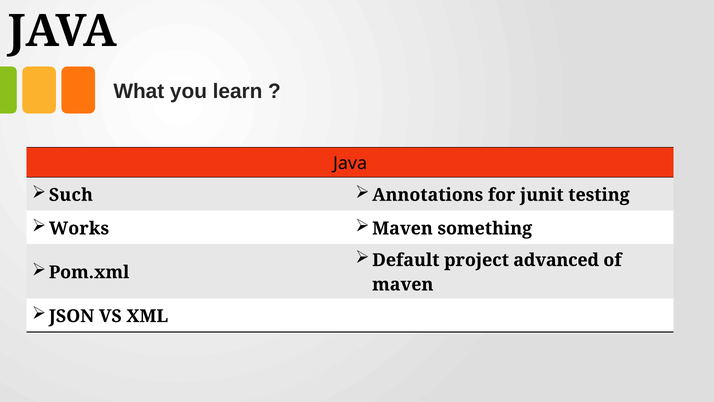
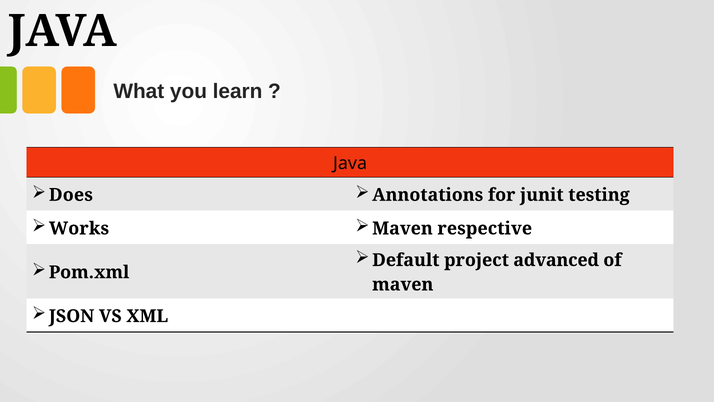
Such: Such -> Does (71, 195)
something: something -> respective (485, 228)
